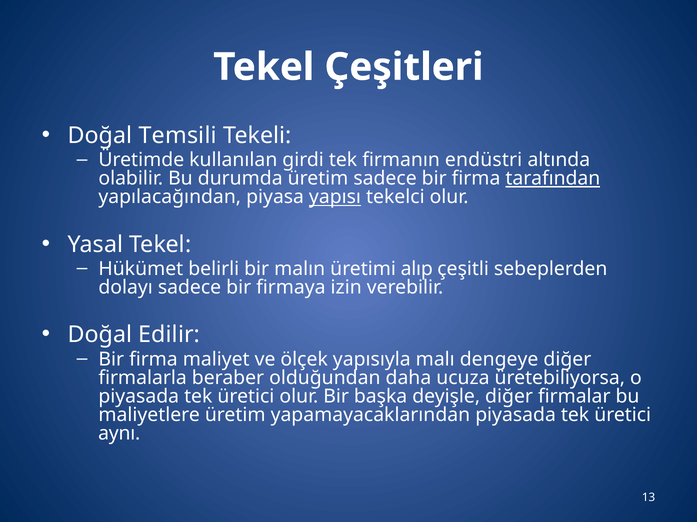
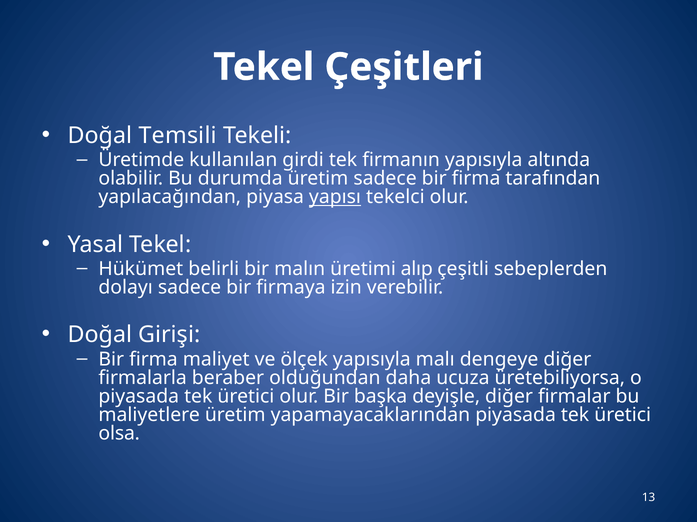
firmanın endüstri: endüstri -> yapısıyla (484, 160)
tarafından underline: present -> none (553, 179)
Edilir: Edilir -> Girişi (169, 335)
aynı: aynı -> olsa (119, 434)
